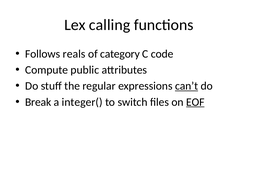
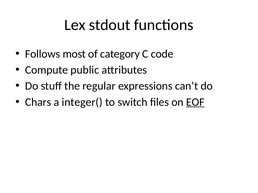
calling: calling -> stdout (110, 25)
reals: reals -> most (74, 54)
can’t underline: present -> none (187, 86)
Break: Break -> Chars (38, 102)
